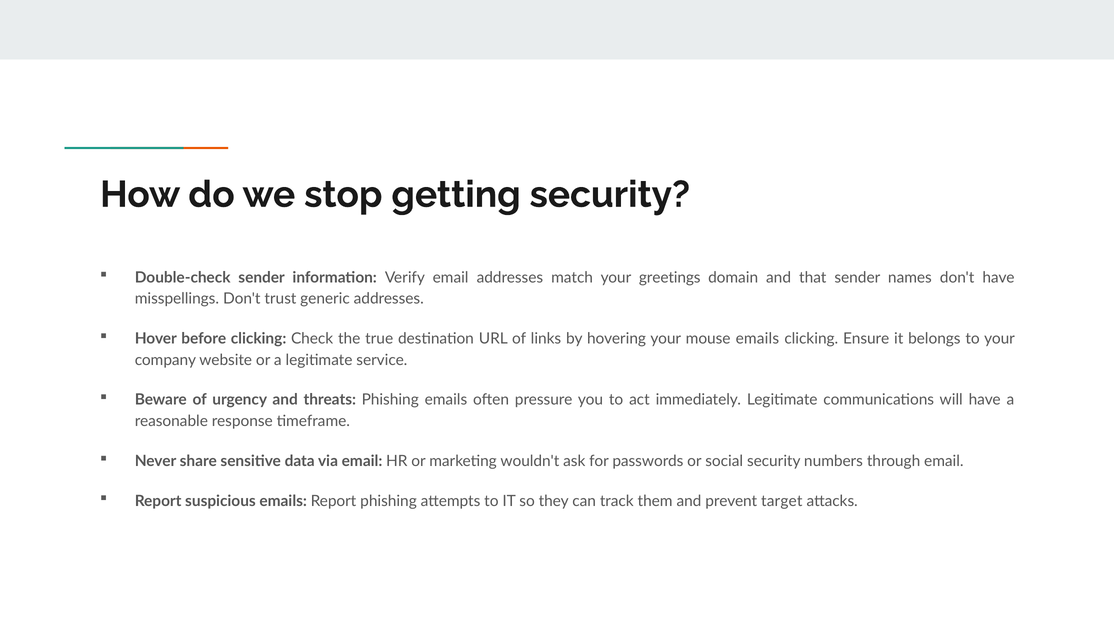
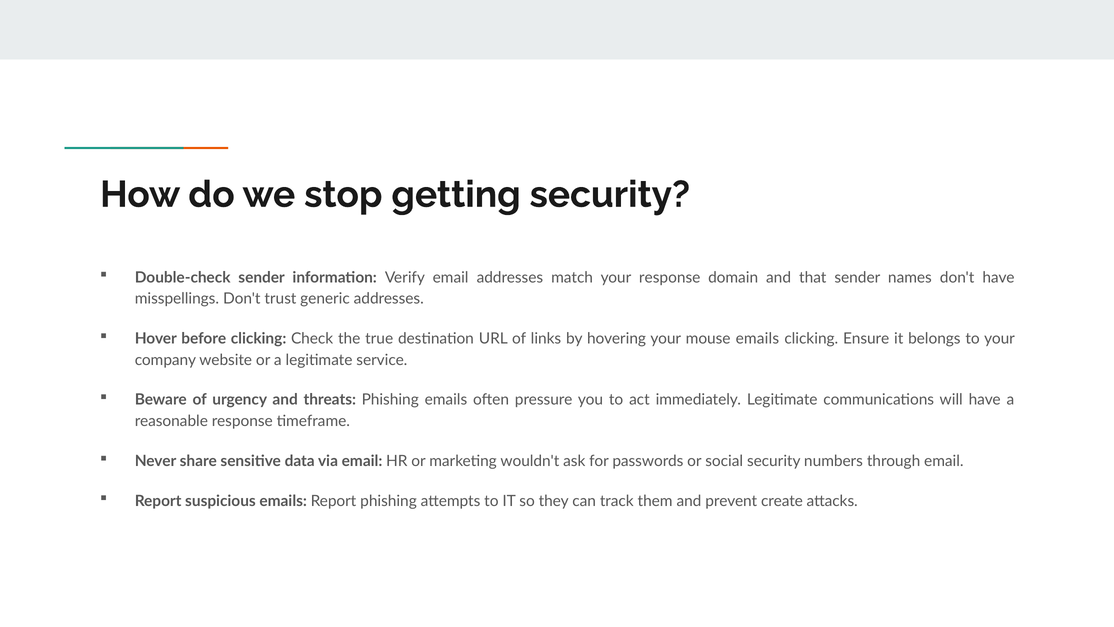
your greetings: greetings -> response (670, 277)
target: target -> create (782, 501)
